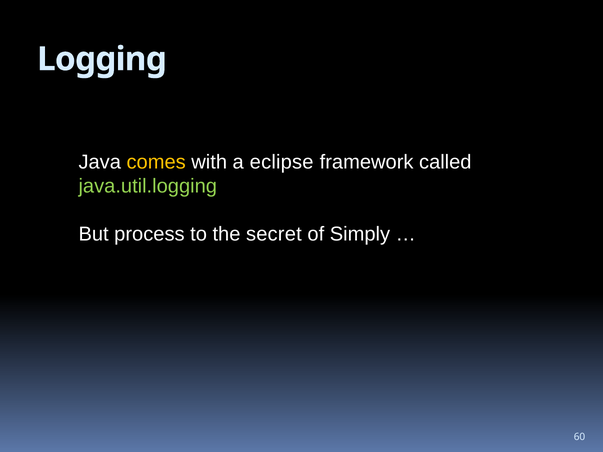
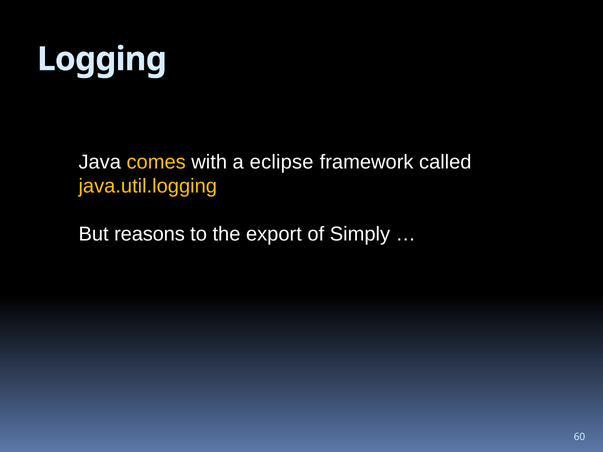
java.util.logging colour: light green -> yellow (148, 186)
process: process -> reasons (150, 234)
secret: secret -> export (274, 234)
